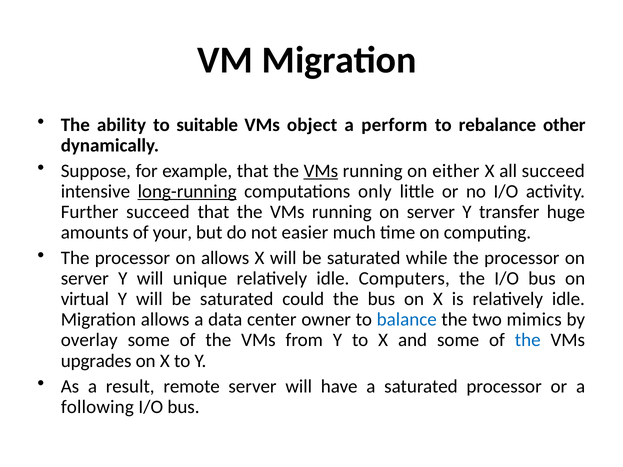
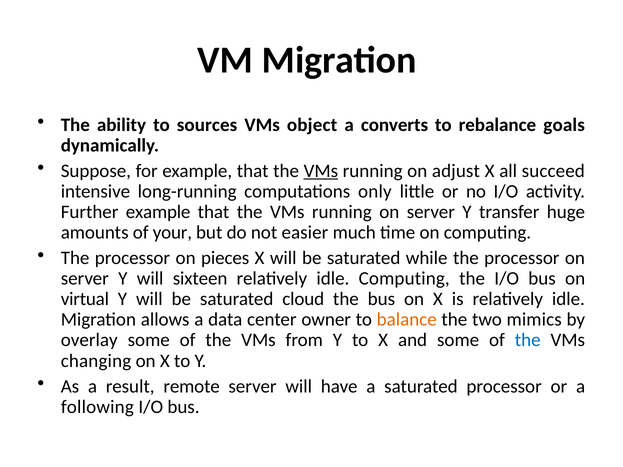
suitable: suitable -> sources (207, 125)
perform: perform -> converts (395, 125)
other: other -> goals (564, 125)
either: either -> adjust (456, 171)
long-running underline: present -> none (187, 192)
Further succeed: succeed -> example (158, 212)
on allows: allows -> pieces (225, 258)
unique: unique -> sixteen (200, 279)
idle Computers: Computers -> Computing (404, 279)
could: could -> cloud (303, 299)
balance colour: blue -> orange (407, 320)
upgrades: upgrades -> changing (96, 361)
